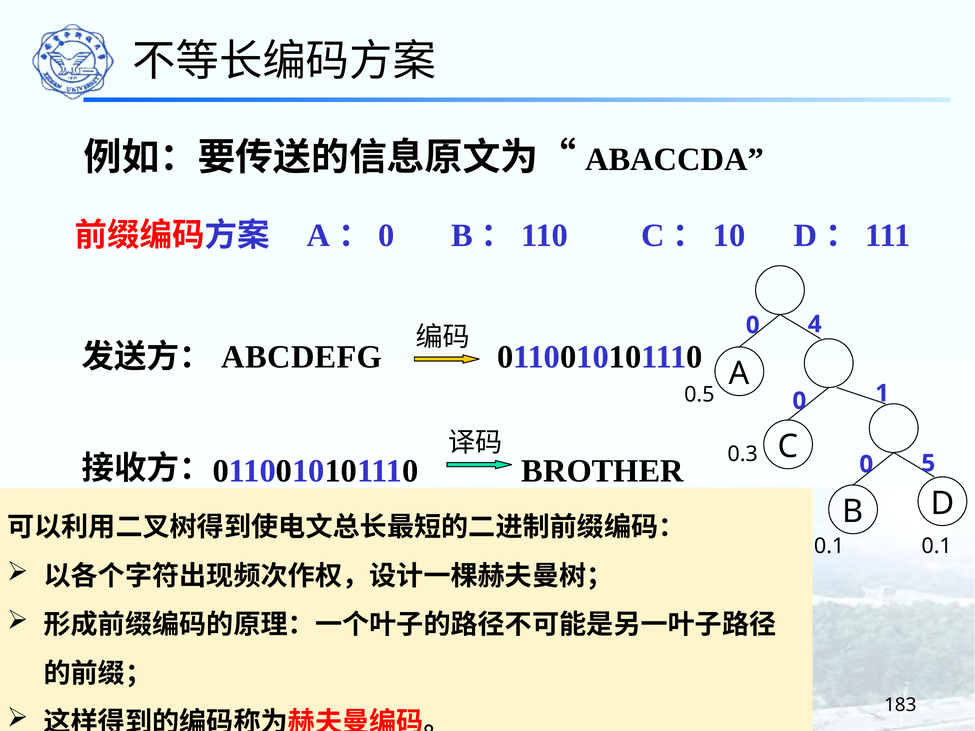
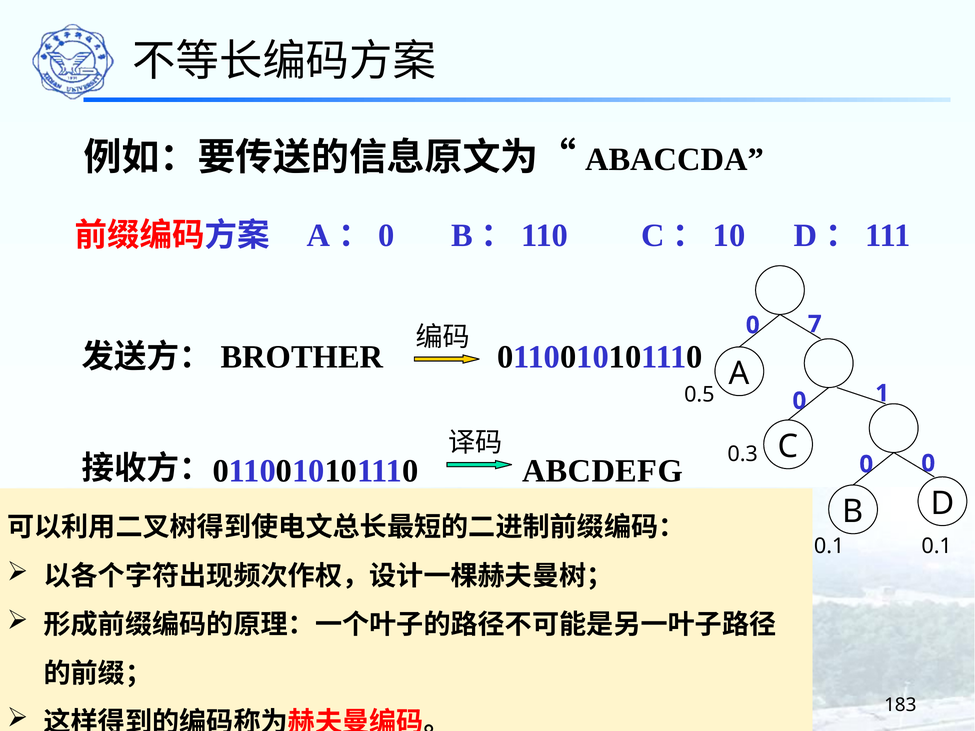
4: 4 -> 7 (815, 324)
ABCDEFG: ABCDEFG -> BROTHER (302, 357)
BROTHER: BROTHER -> ABCDEFG (602, 471)
0 5: 5 -> 0 (928, 463)
